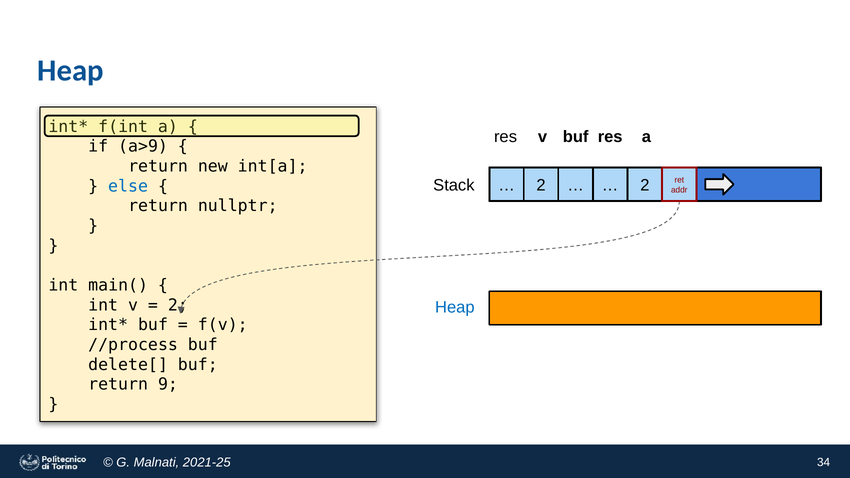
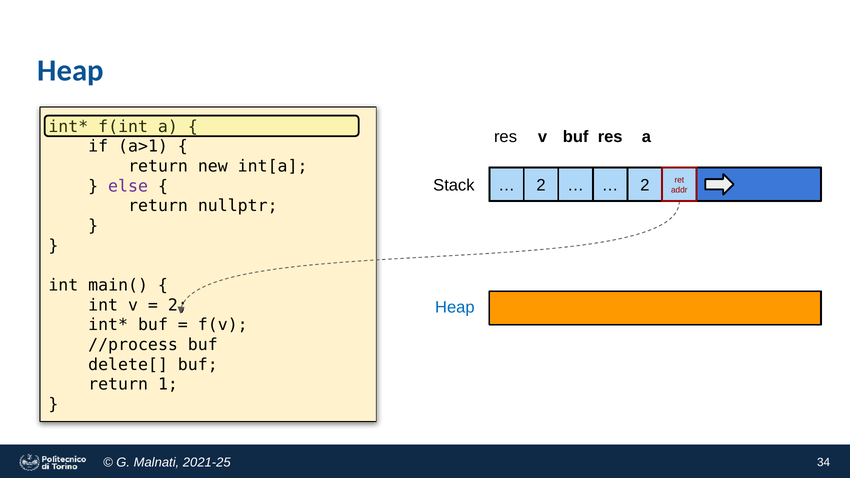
a>9: a>9 -> a>1 (143, 146)
else colour: blue -> purple (128, 186)
9: 9 -> 1 (168, 385)
